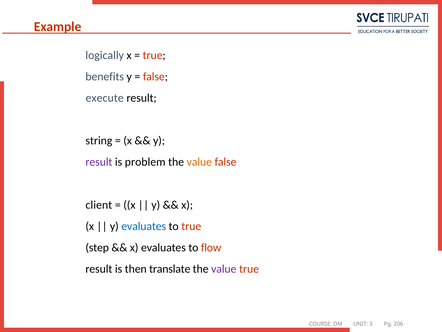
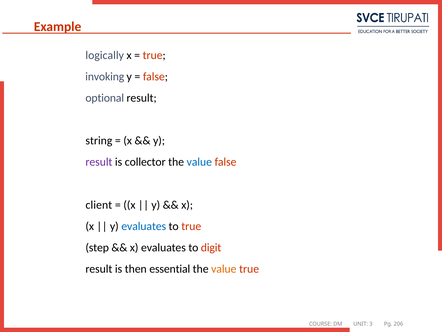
benefits: benefits -> invoking (105, 77)
execute: execute -> optional (105, 98)
problem: problem -> collector (145, 162)
value colour: orange -> blue (199, 162)
flow: flow -> digit (211, 247)
translate: translate -> essential (170, 269)
value colour: purple -> orange (224, 269)
